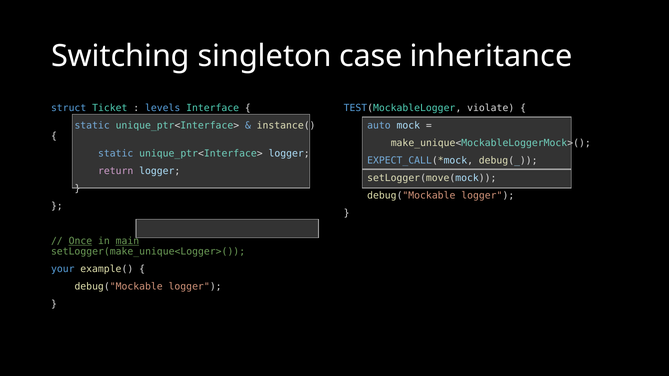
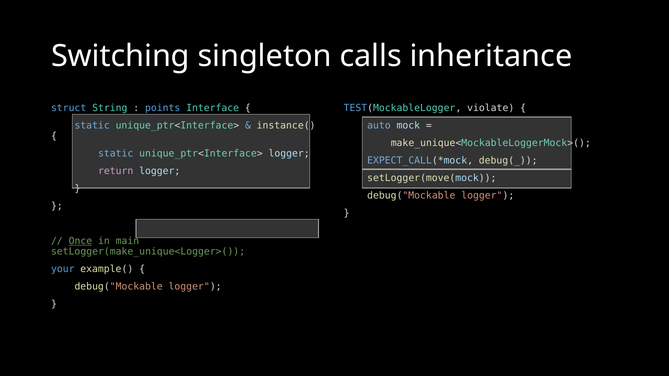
case: case -> calls (371, 56)
Ticket: Ticket -> String (110, 108)
levels: levels -> points (163, 108)
main underline: present -> none (127, 241)
